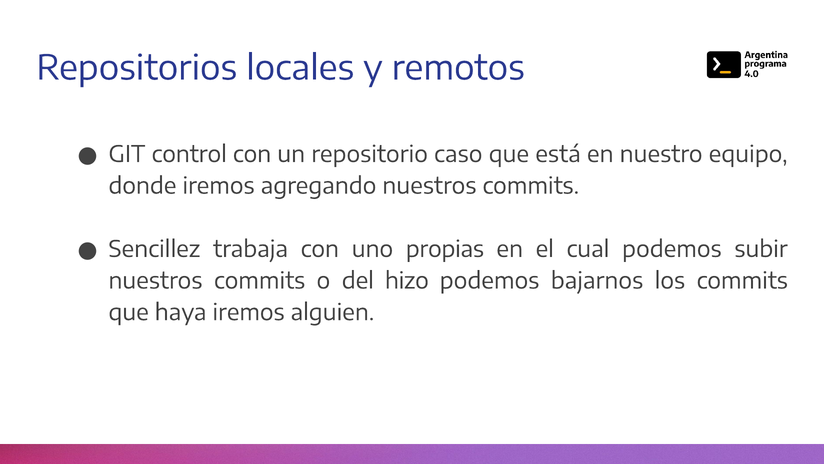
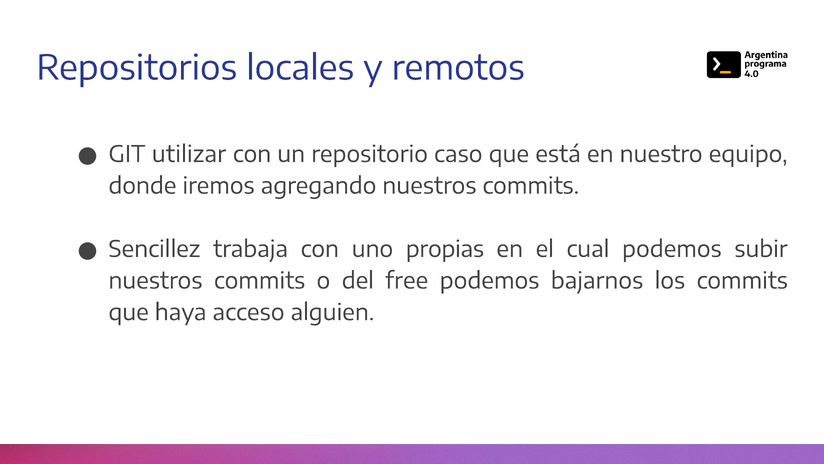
control: control -> utilizar (189, 154)
hizo: hizo -> free (407, 281)
haya iremos: iremos -> acceso (248, 312)
